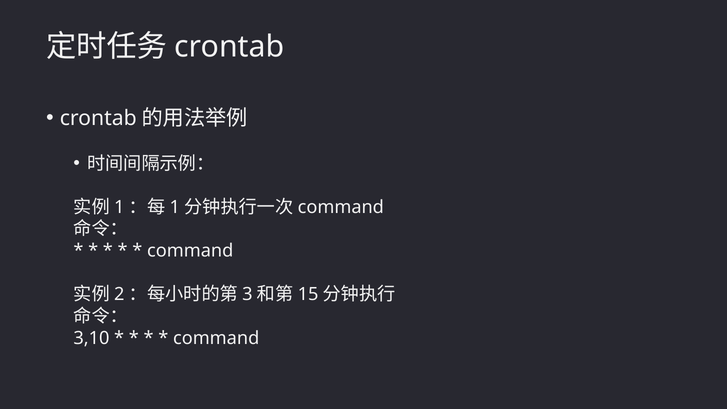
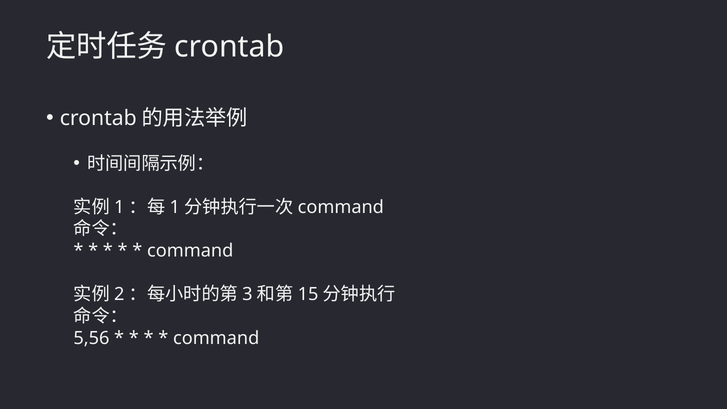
3,10: 3,10 -> 5,56 (91, 338)
